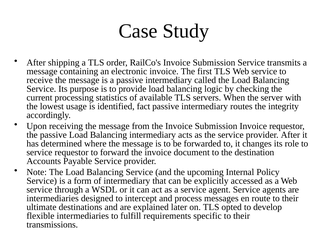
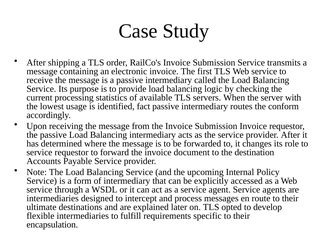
integrity: integrity -> conform (284, 106)
transmissions: transmissions -> encapsulation (52, 225)
